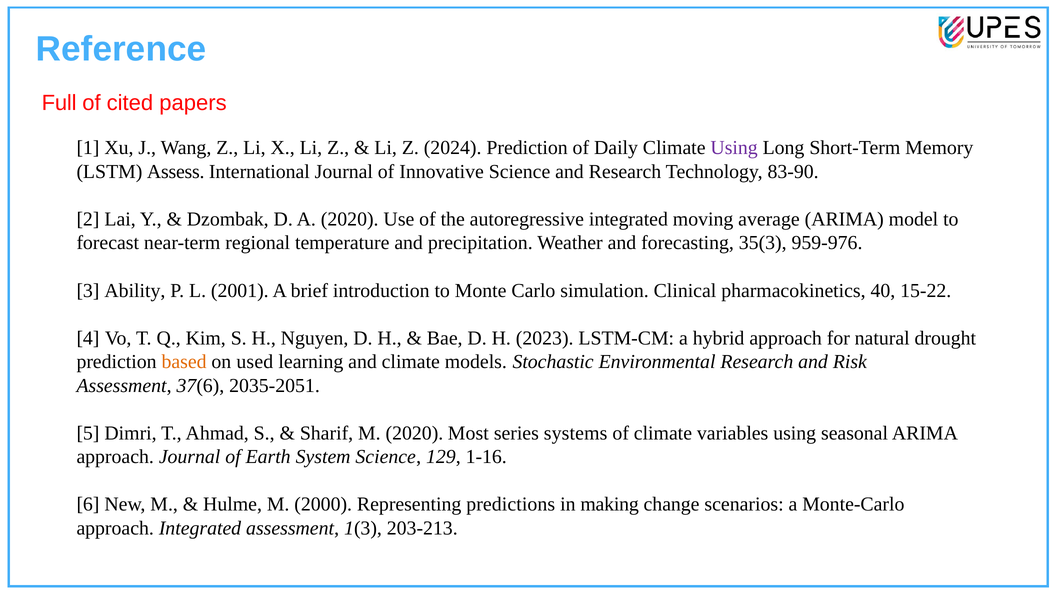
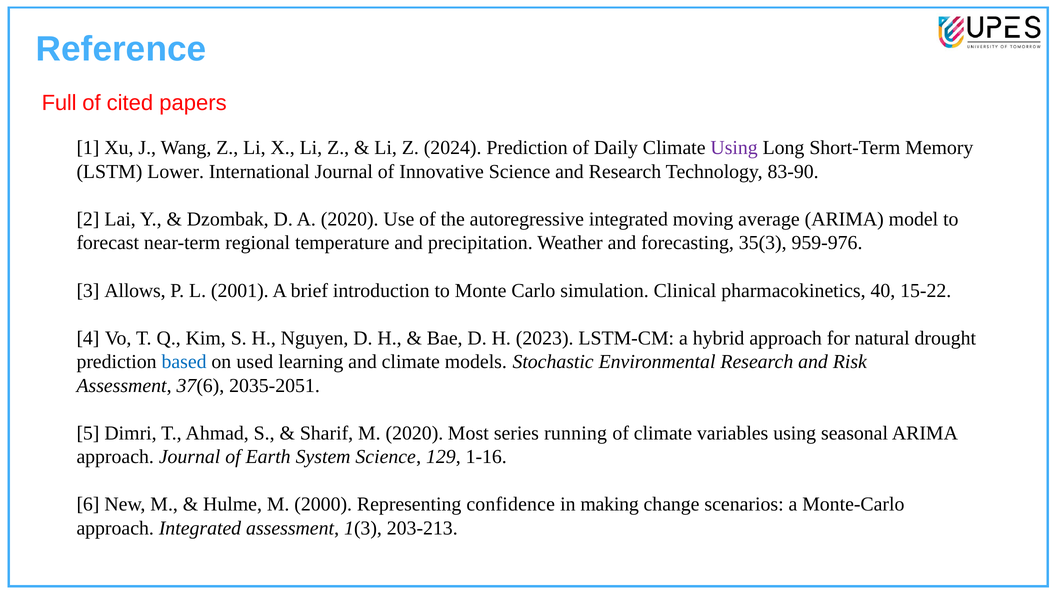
Assess: Assess -> Lower (176, 172)
Ability: Ability -> Allows (135, 290)
based colour: orange -> blue (184, 362)
systems: systems -> running (576, 433)
predictions: predictions -> confidence (511, 504)
